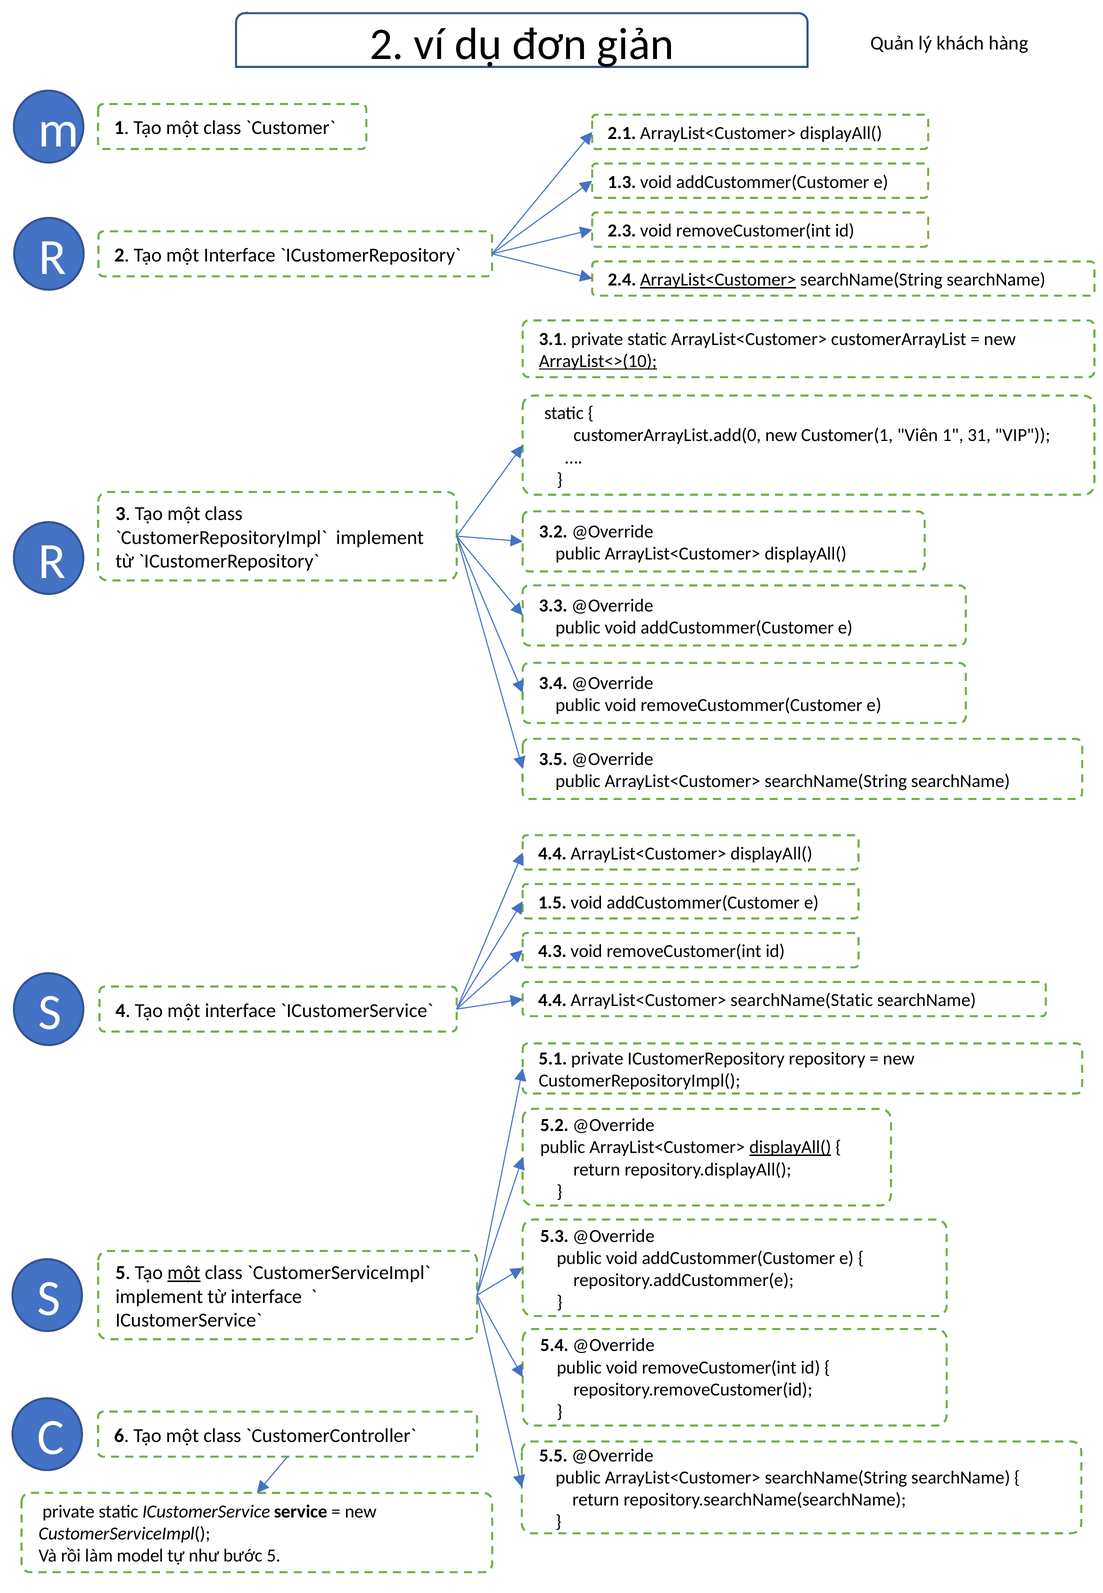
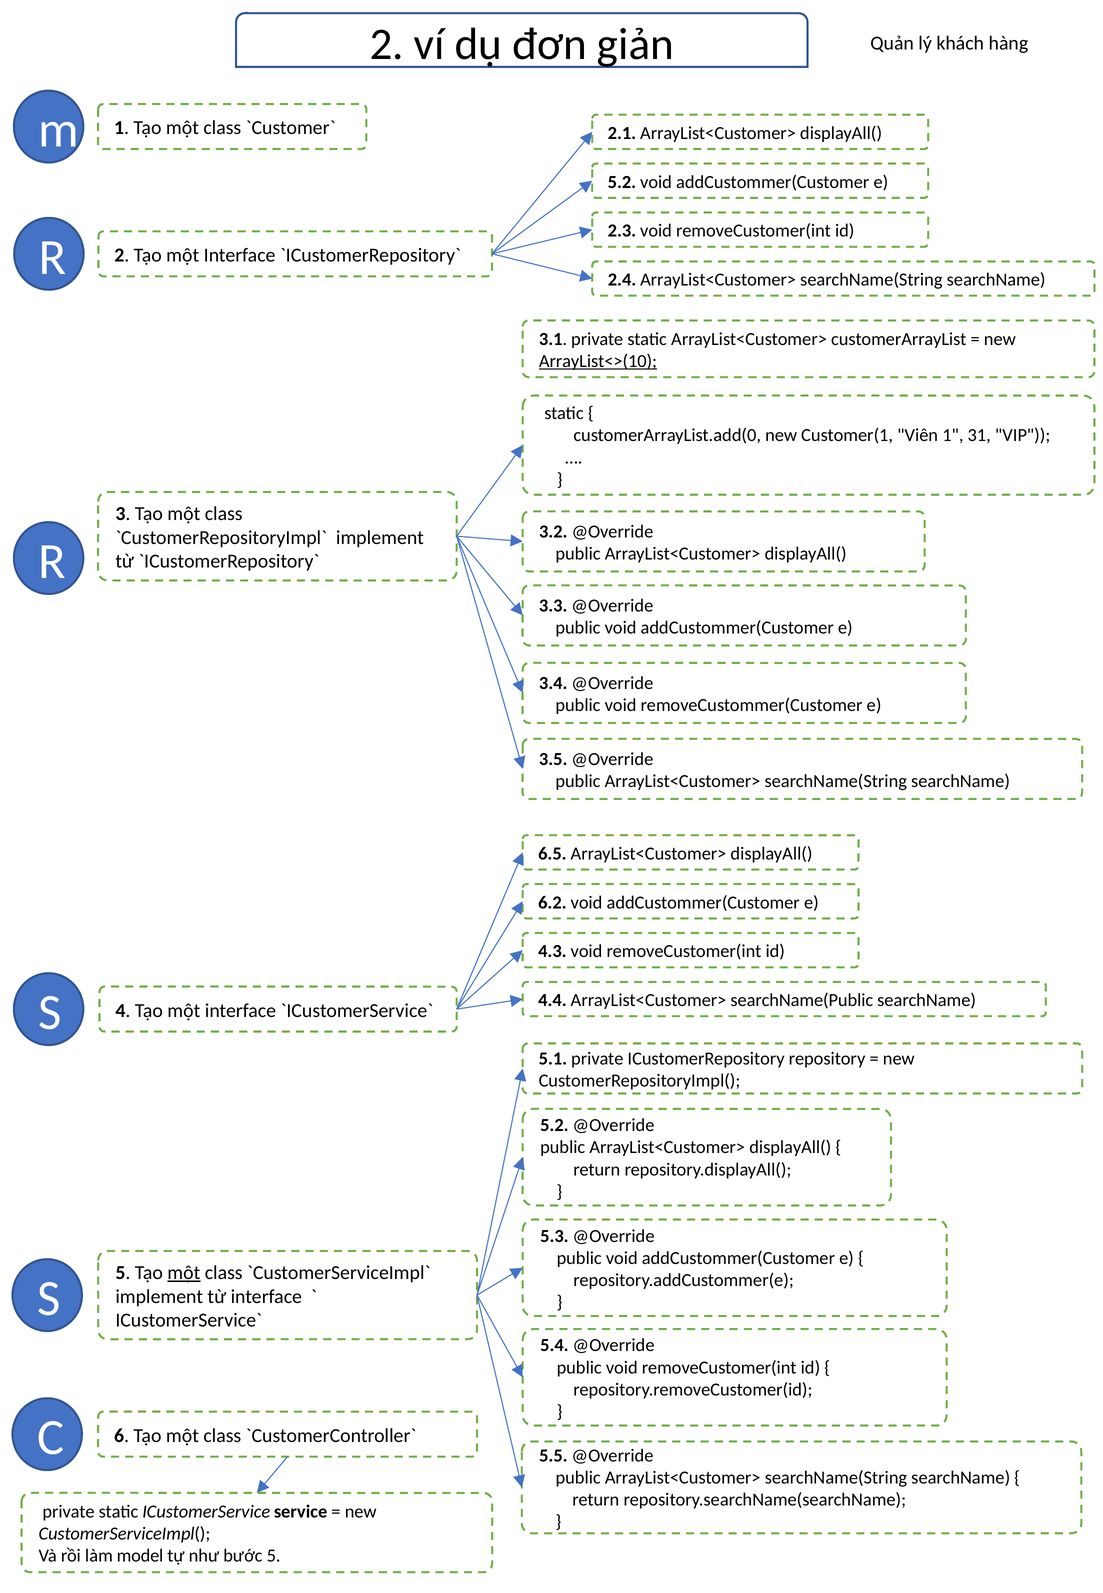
1.3: 1.3 -> 5.2 (622, 182)
ArrayList<Customer> underline: present -> none (718, 280)
4.4: 4.4 -> 6.5 (552, 854)
1.5: 1.5 -> 6.2 (552, 903)
searchName(Static: searchName(Static -> searchName(Public (802, 1000)
displayAll( underline: present -> none (790, 1148)
